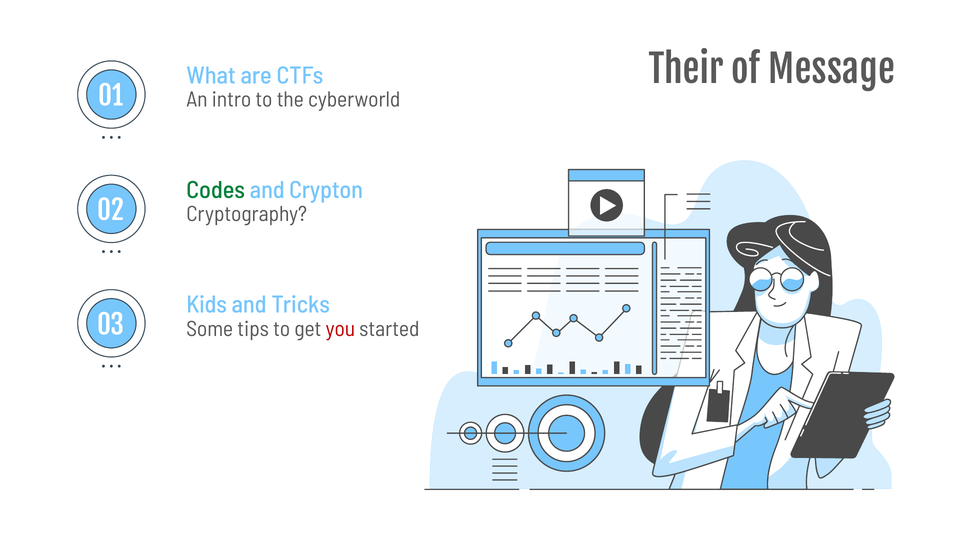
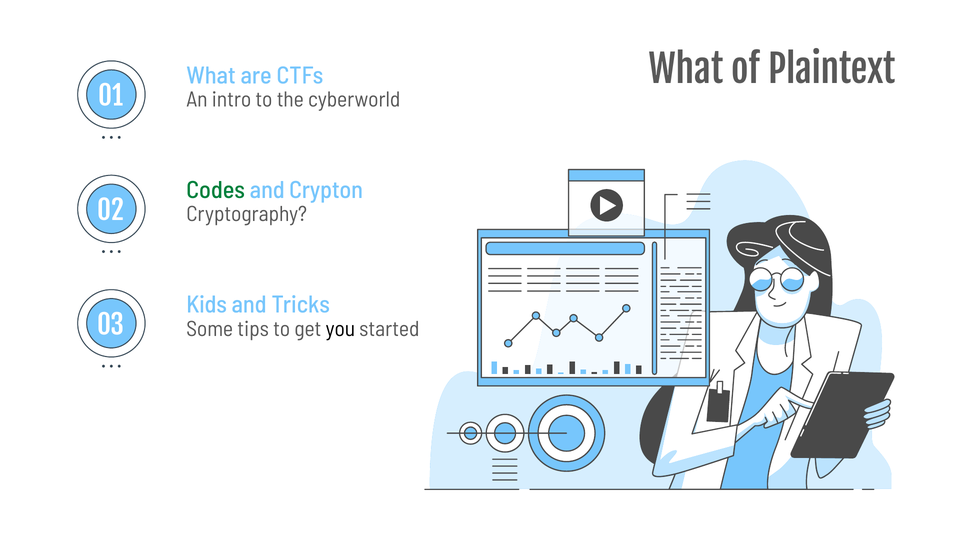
Their: Their -> What (686, 71)
Message: Message -> Plaintext (832, 71)
you colour: red -> black (340, 329)
